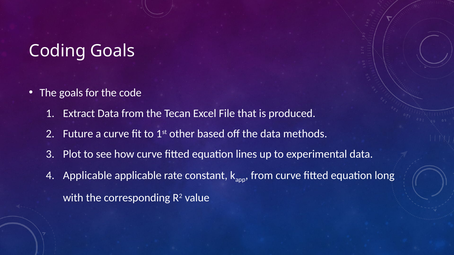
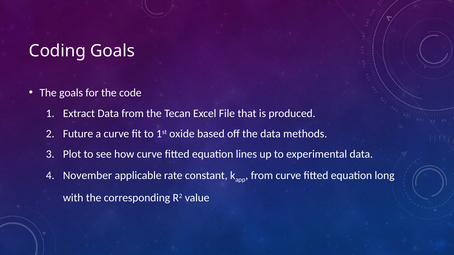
other: other -> oxide (182, 134)
Applicable: Applicable -> November (87, 176)
